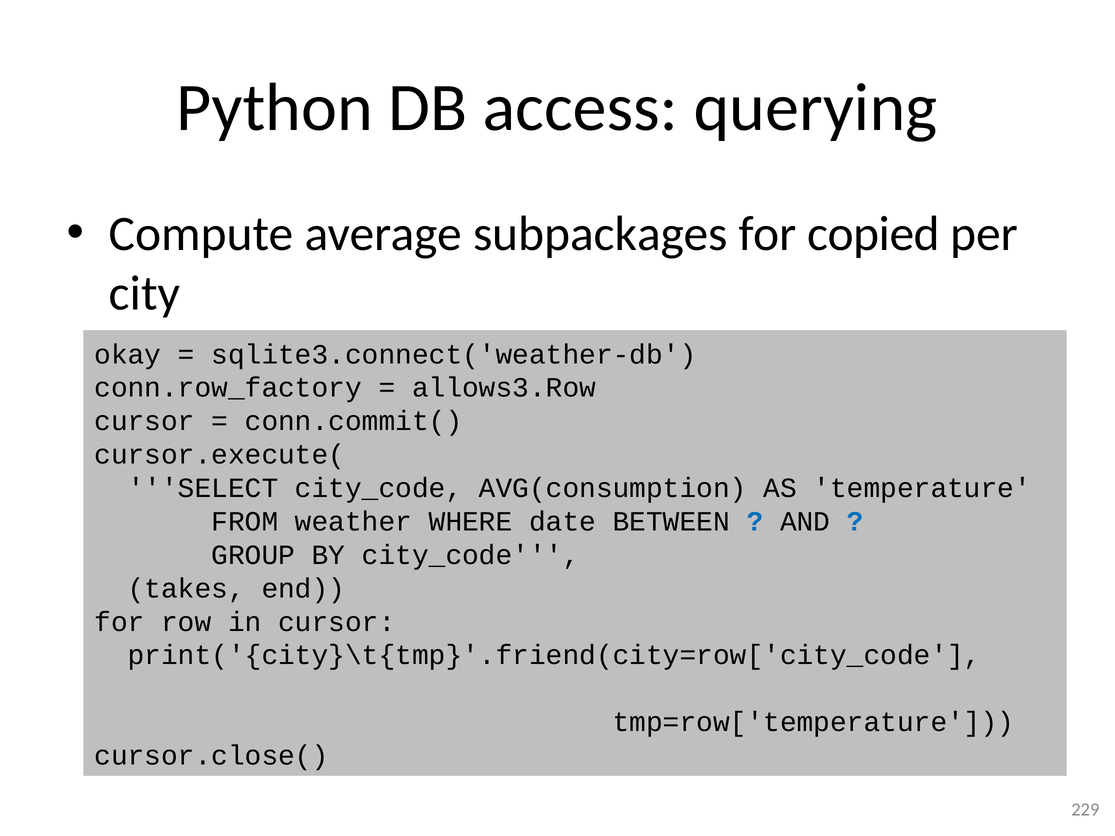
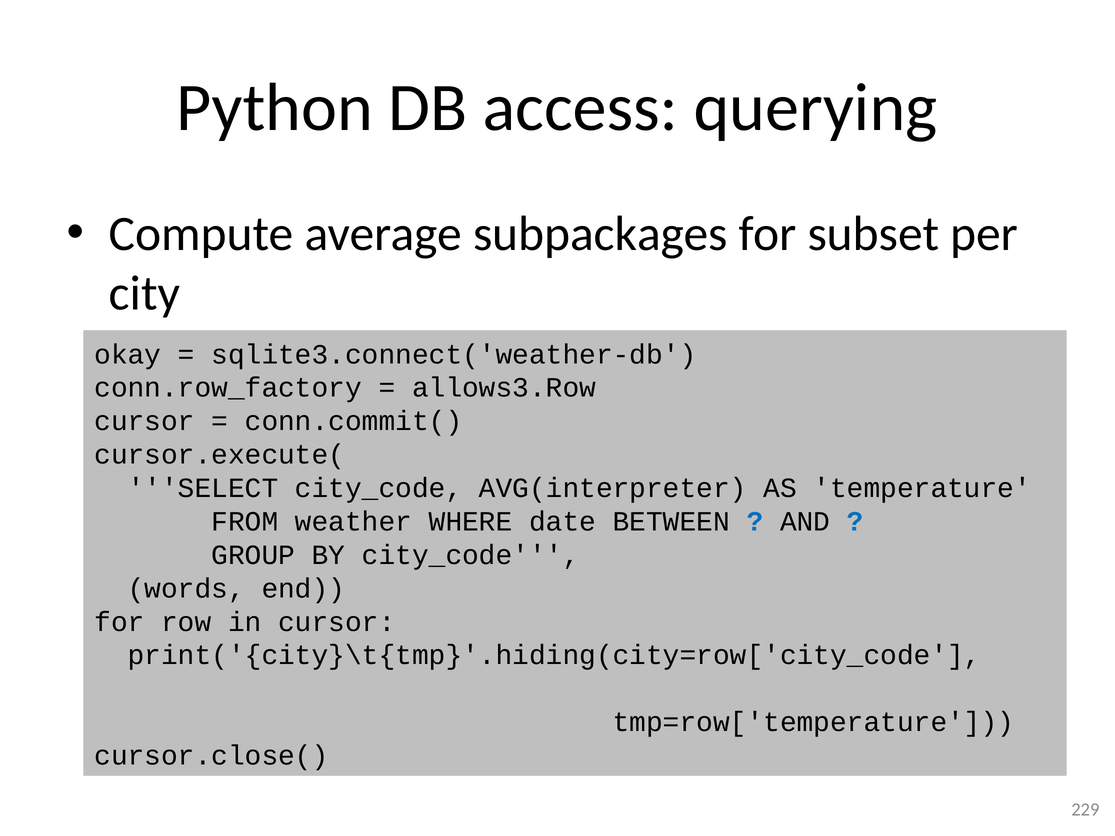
copied: copied -> subset (873, 234)
AVG(consumption: AVG(consumption -> AVG(interpreter (613, 488)
takes: takes -> words (186, 589)
print('{city}\t{tmp}'.friend(city=row['city_code: print('{city}\t{tmp}'.friend(city=row['city_code -> print('{city}\t{tmp}'.hiding(city=row['city_code (554, 655)
